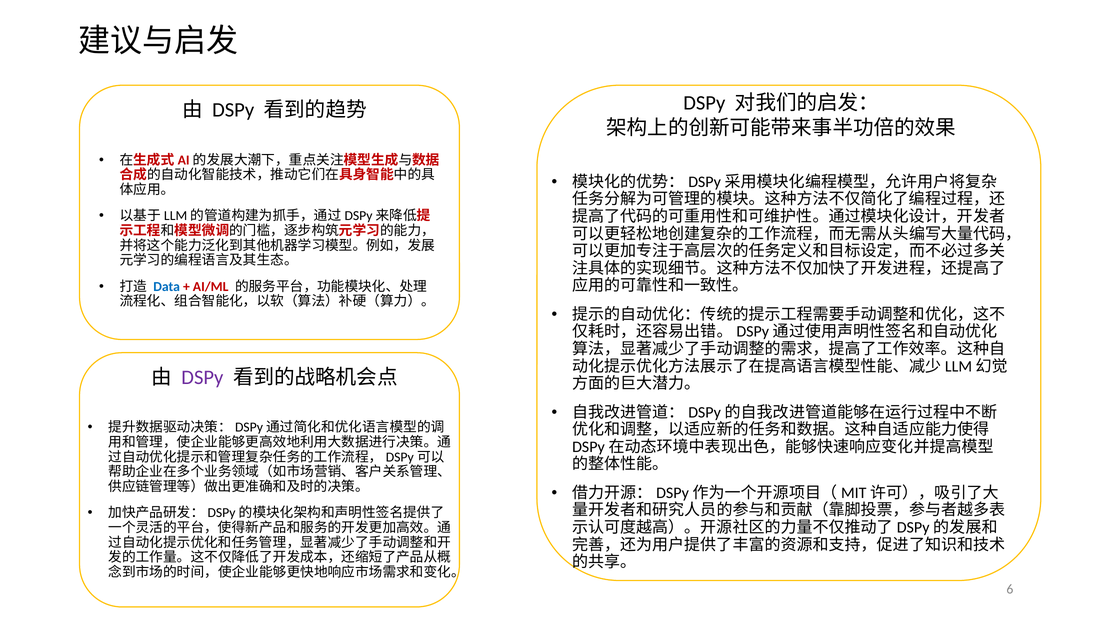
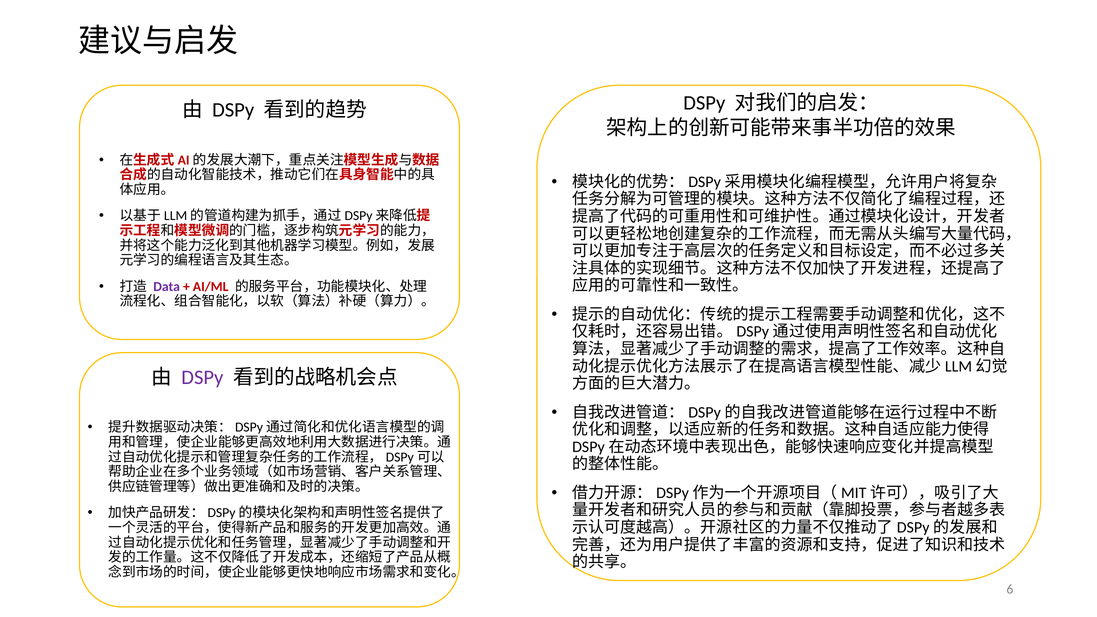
Data colour: blue -> purple (167, 287)
